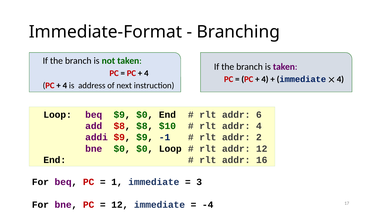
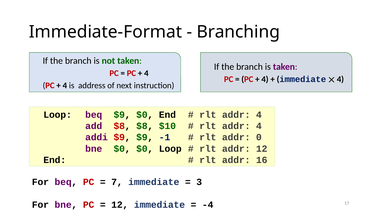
6: 6 -> 4 (259, 114)
2: 2 -> 0 (259, 137)
1: 1 -> 7 (117, 182)
